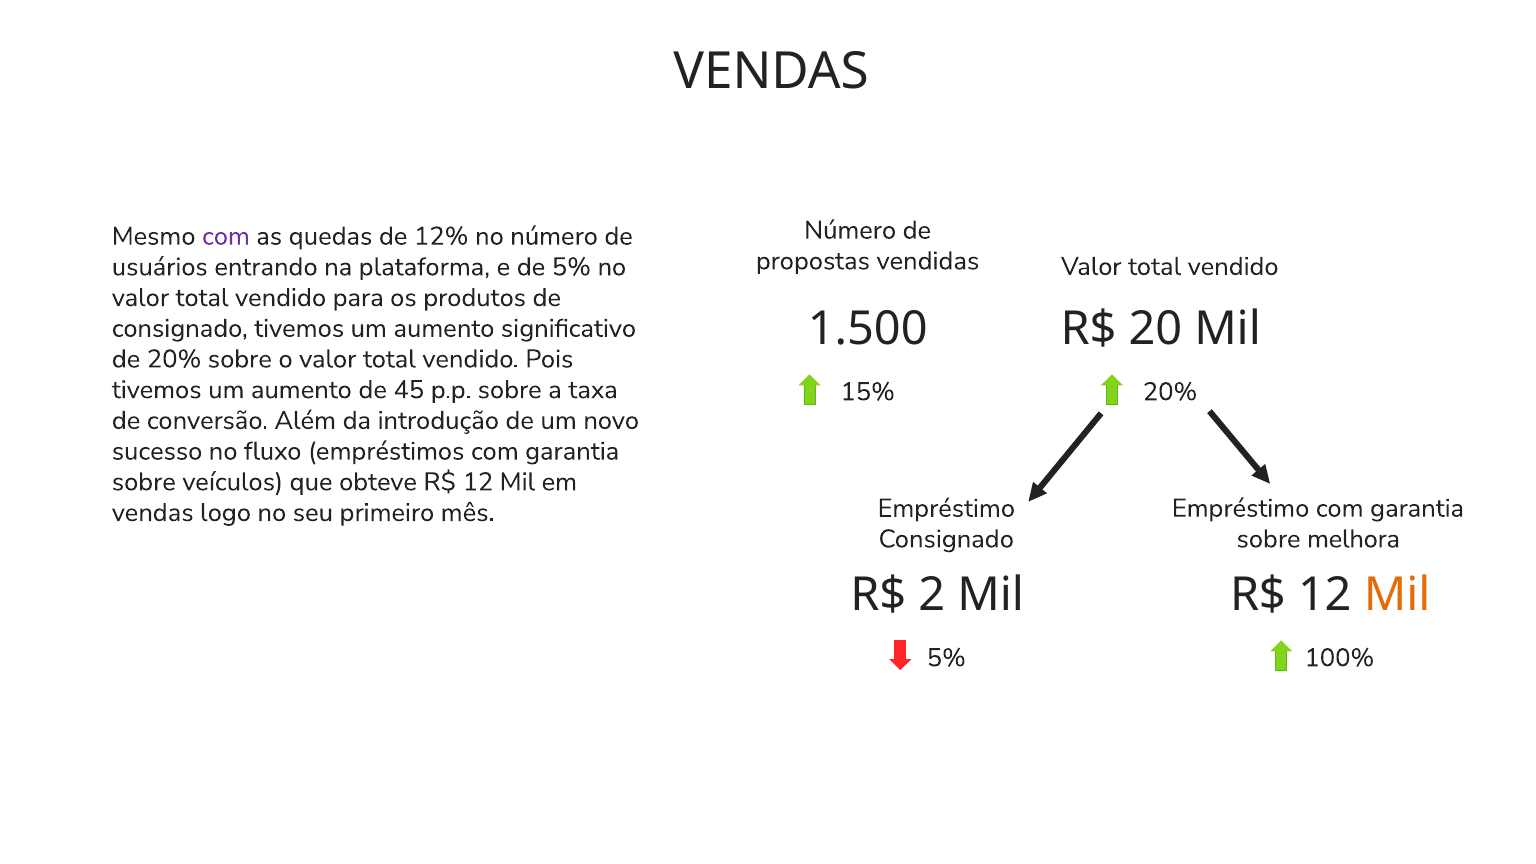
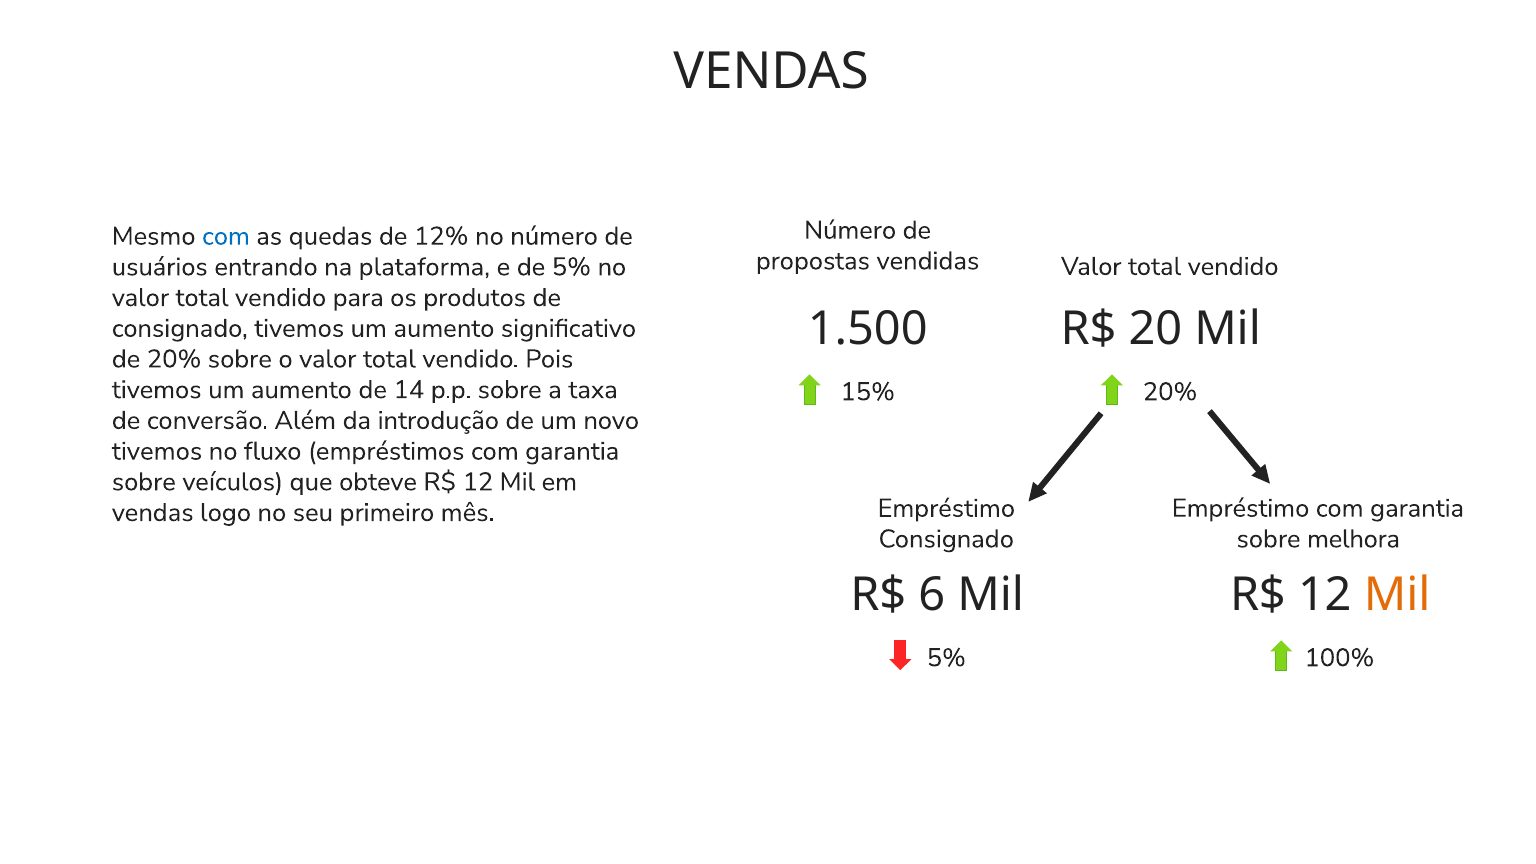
com colour: purple -> blue (226, 236)
45: 45 -> 14 (409, 390)
sucesso: sucesso -> tivemos (157, 451)
2: 2 -> 6 (932, 596)
